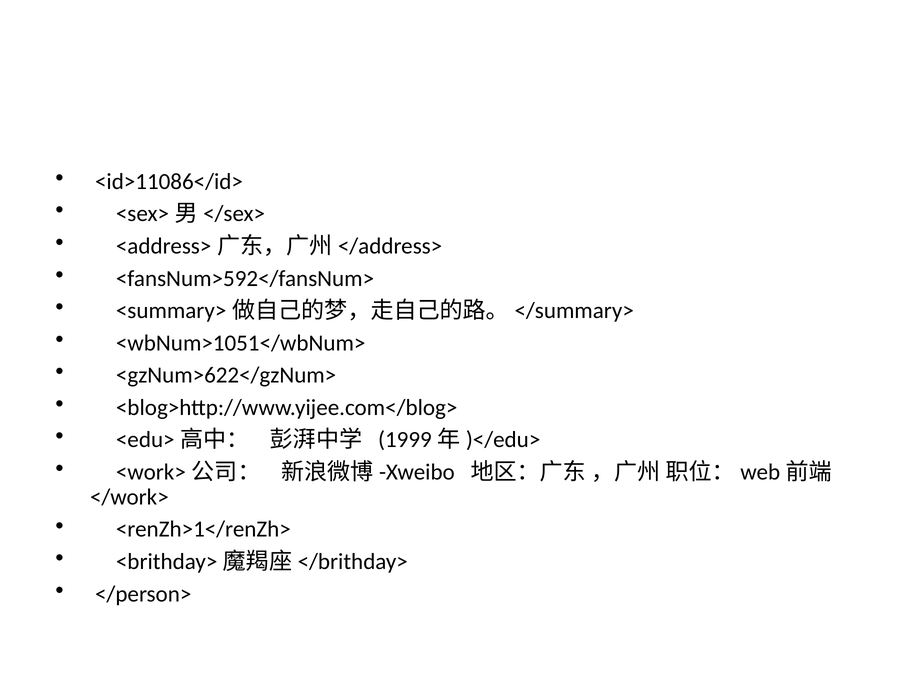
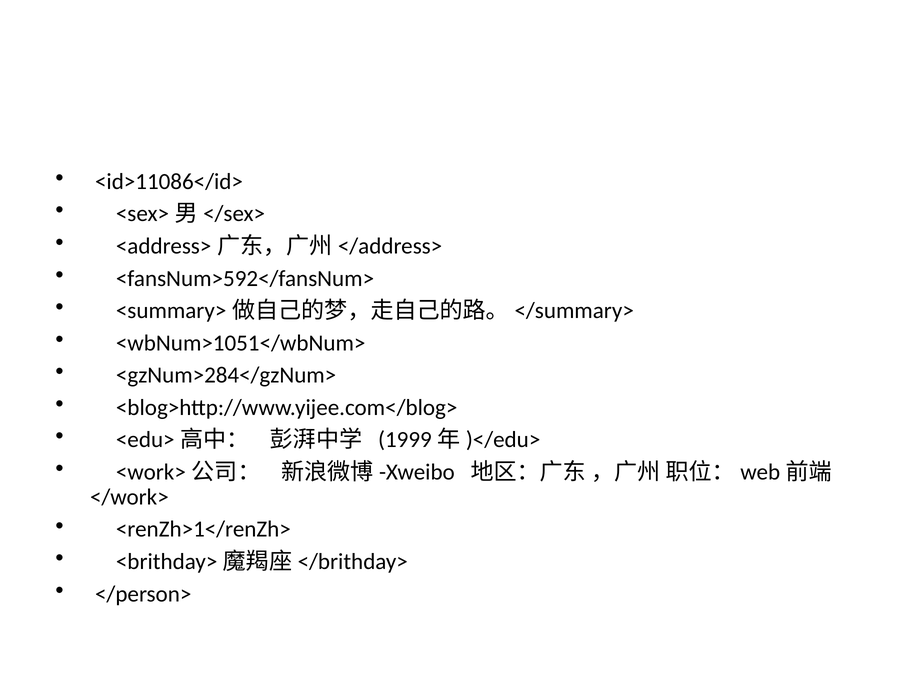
<gzNum>622</gzNum>: <gzNum>622</gzNum> -> <gzNum>284</gzNum> (226, 375)
